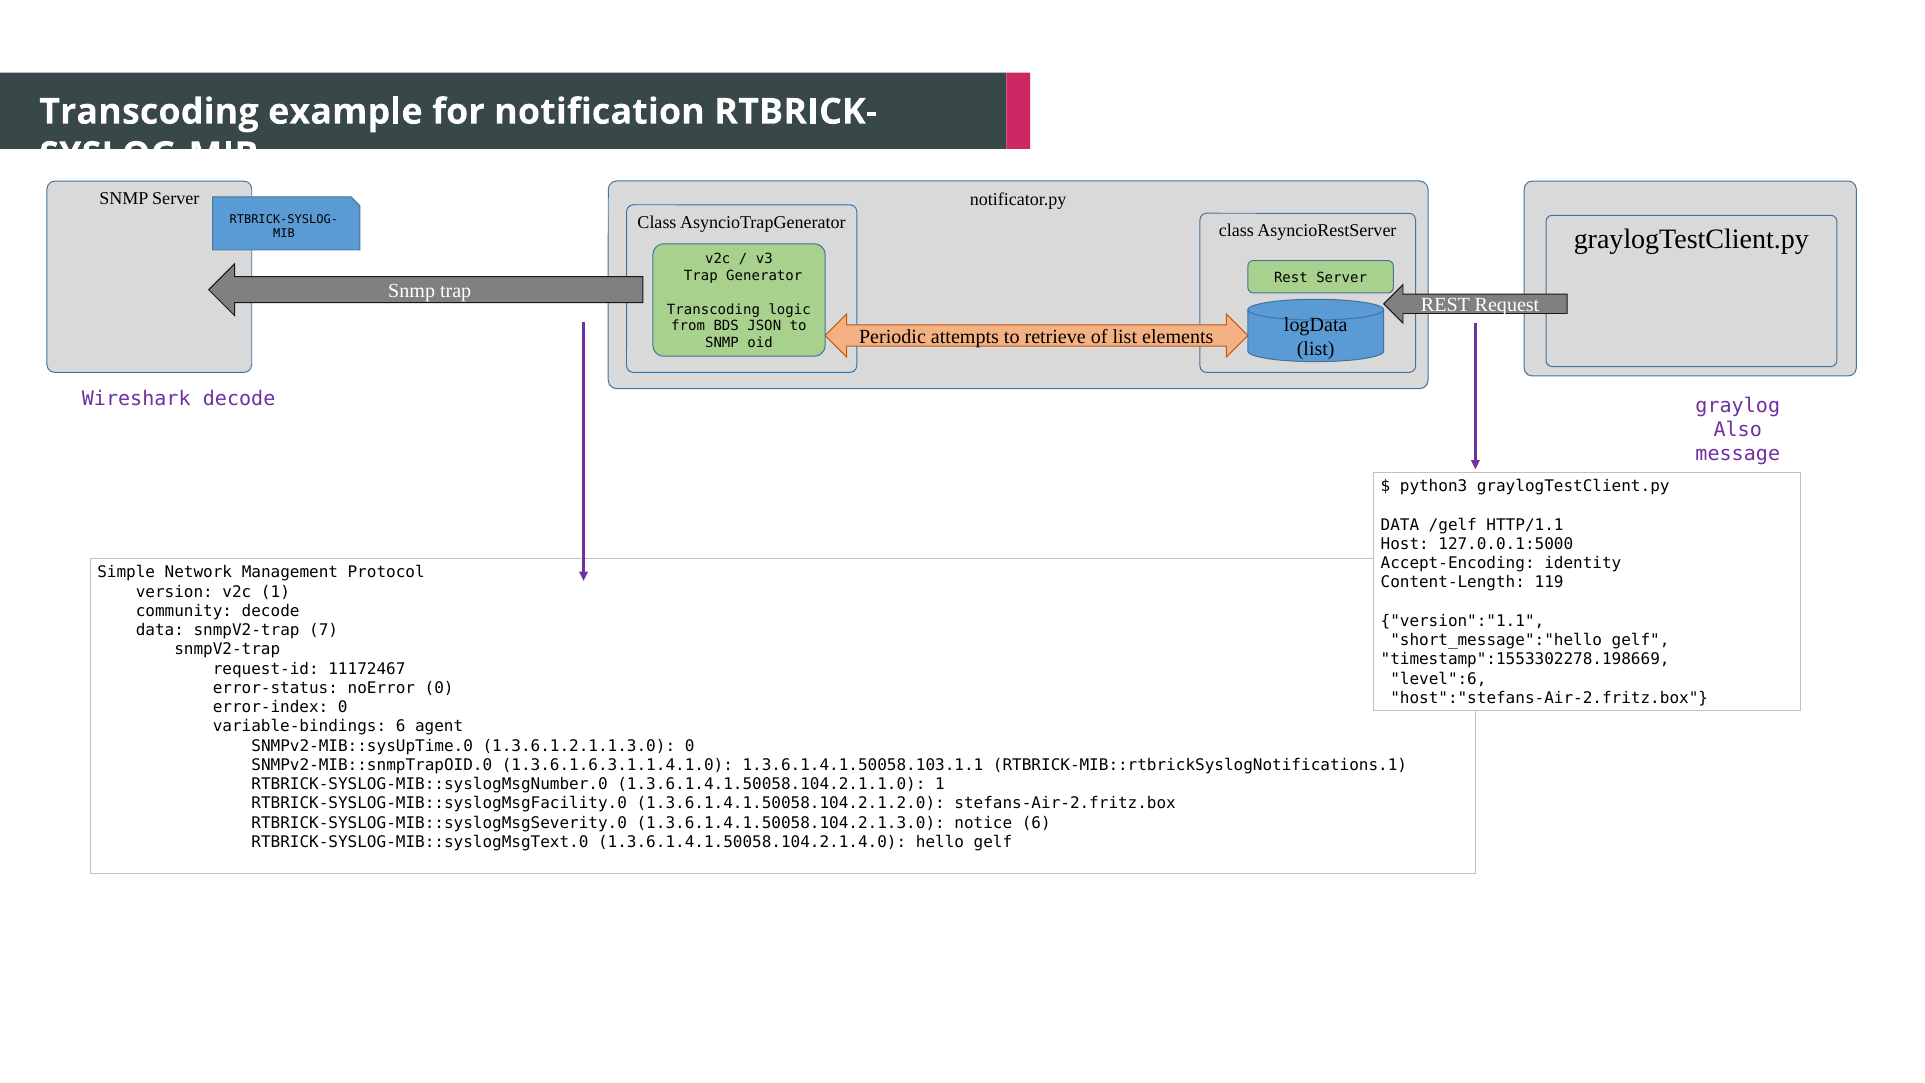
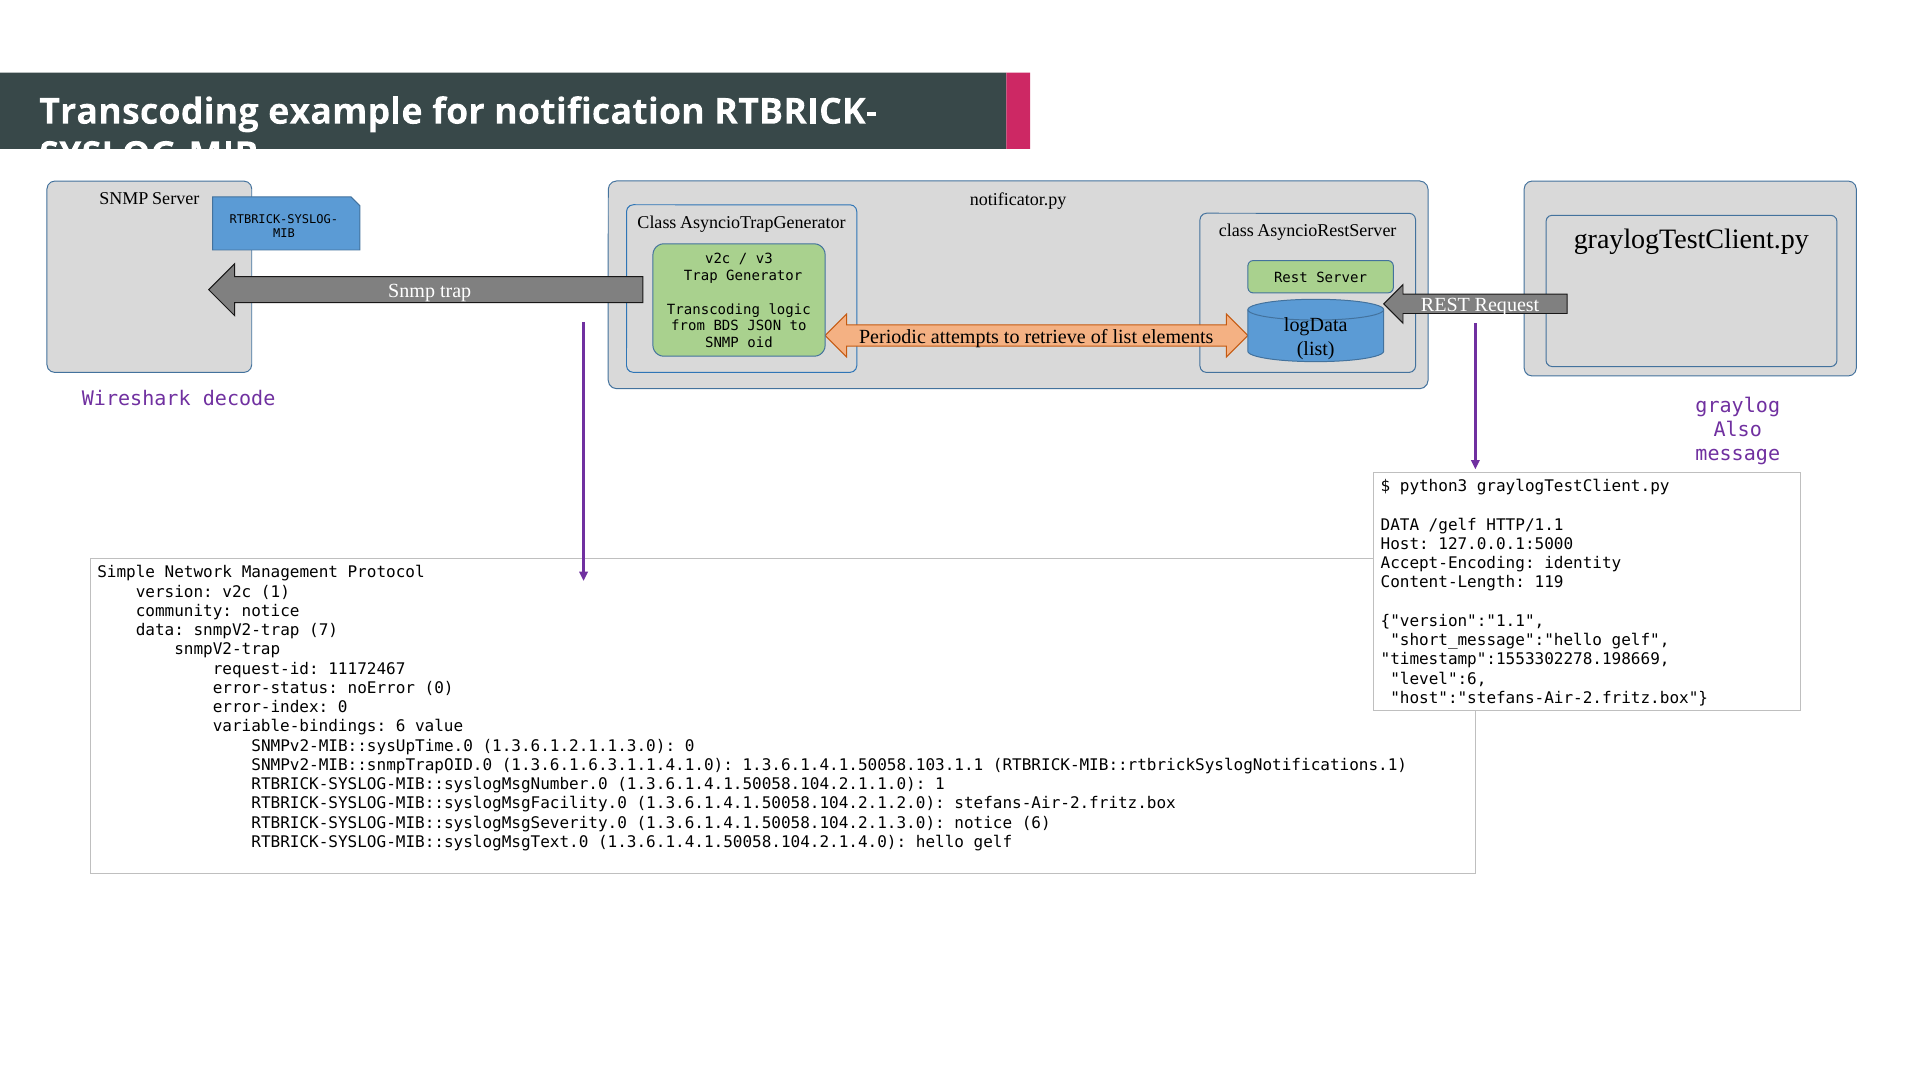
community decode: decode -> notice (271, 611)
agent: agent -> value (439, 726)
